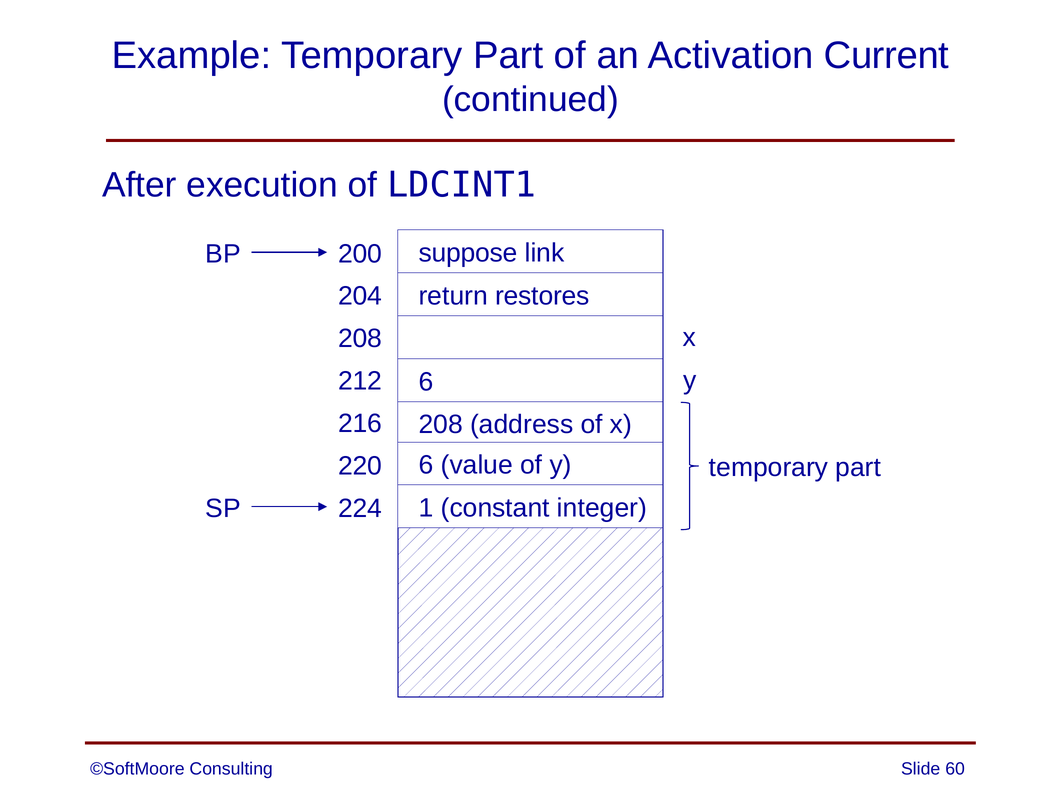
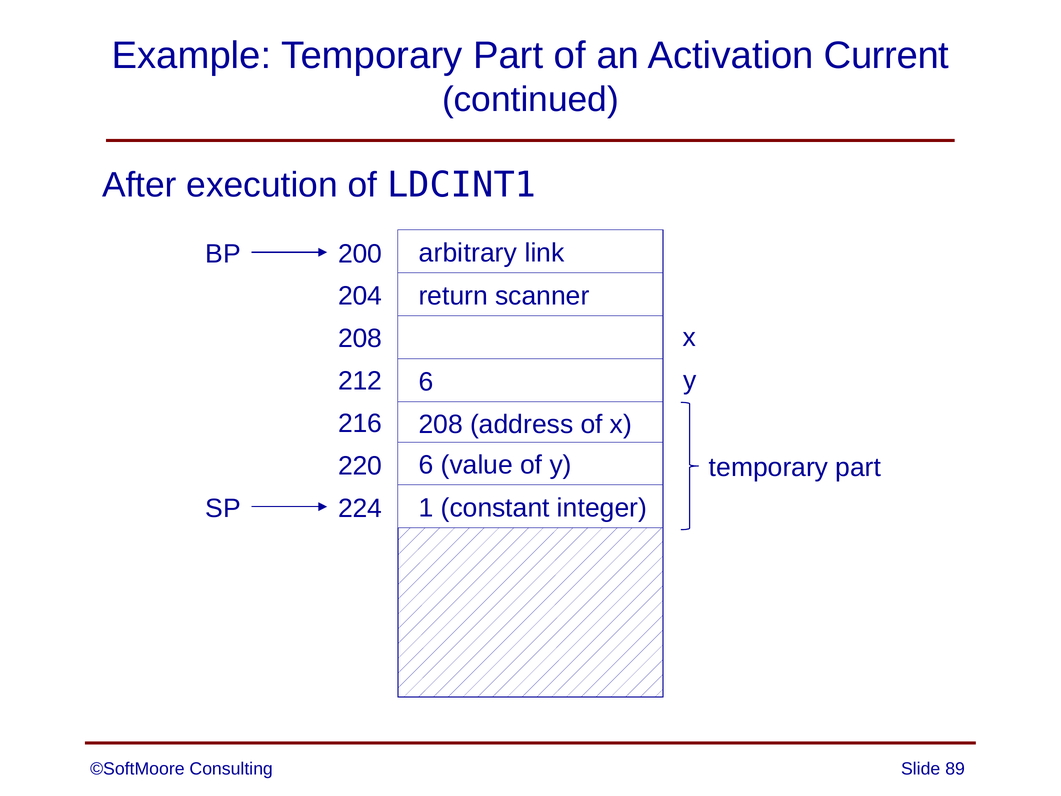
suppose: suppose -> arbitrary (468, 253)
restores: restores -> scanner (542, 296)
60: 60 -> 89 (955, 769)
